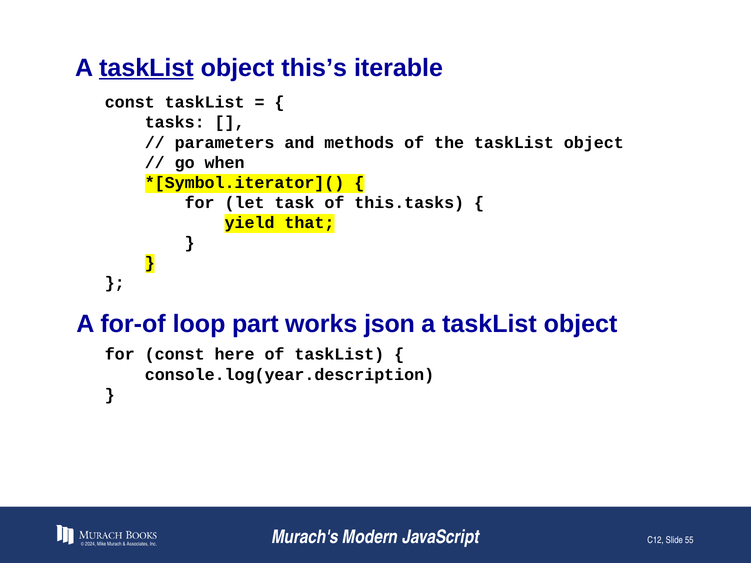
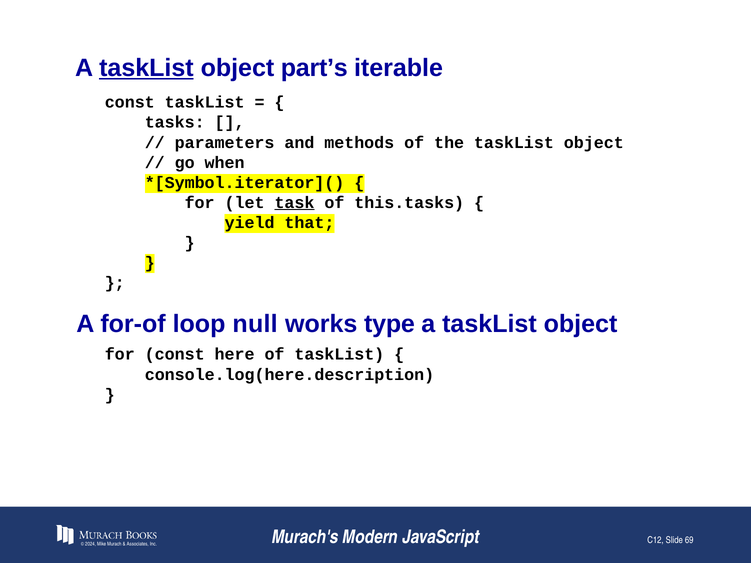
this’s: this’s -> part’s (314, 68)
task underline: none -> present (294, 203)
part: part -> null (255, 324)
json: json -> type (389, 324)
console.log(year.description: console.log(year.description -> console.log(here.description (289, 375)
55: 55 -> 69 (689, 540)
